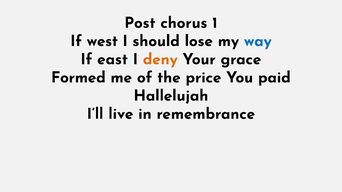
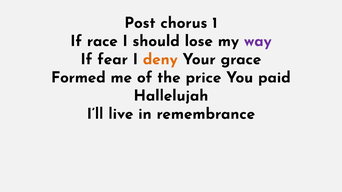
west: west -> race (102, 41)
way colour: blue -> purple (258, 41)
east: east -> fear (113, 59)
